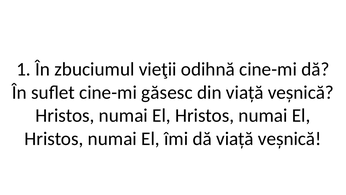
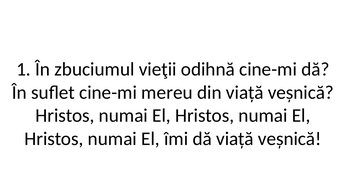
găsesc: găsesc -> mereu (167, 92)
